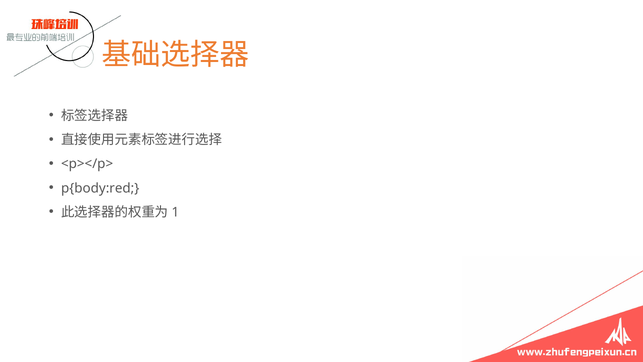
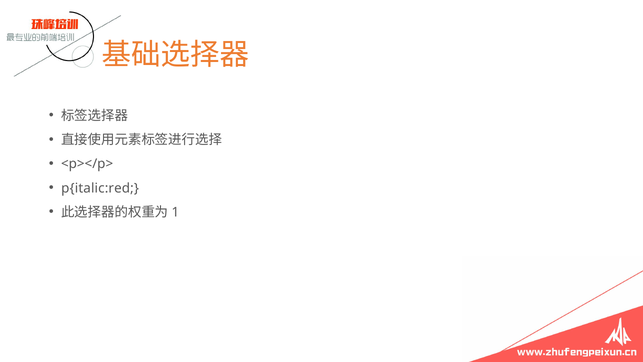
p{body:red: p{body:red -> p{italic:red (100, 188)
